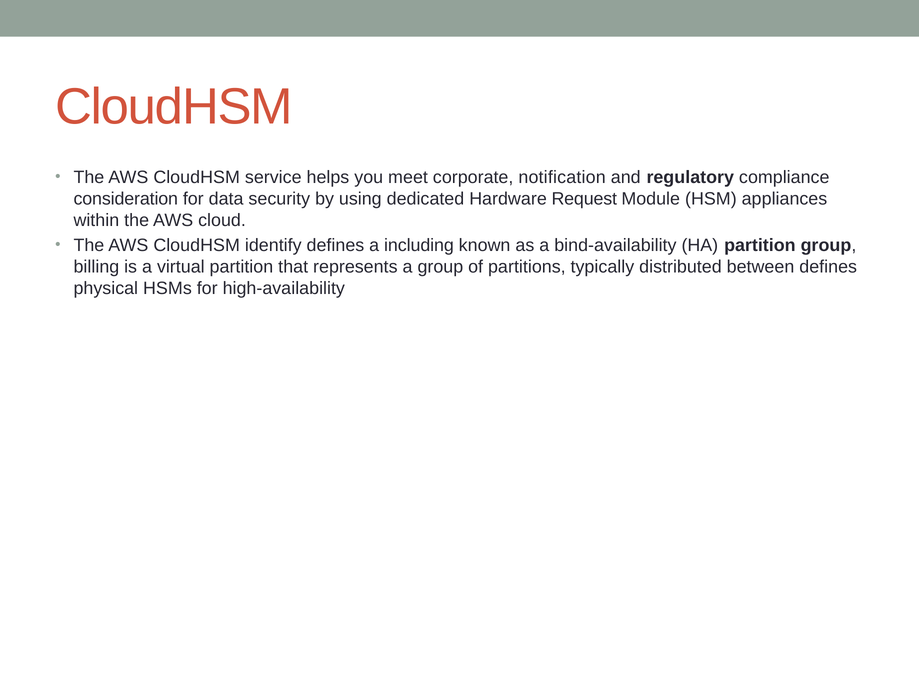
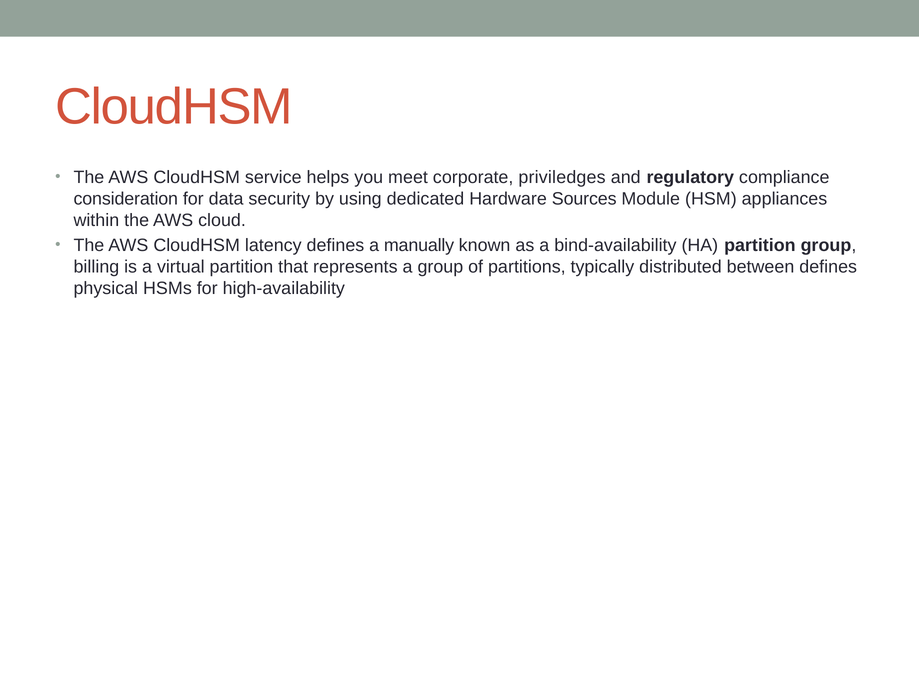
notification: notification -> priviledges (562, 177)
Request: Request -> Sources (584, 199)
identify: identify -> latency (273, 245)
including: including -> manually (419, 245)
